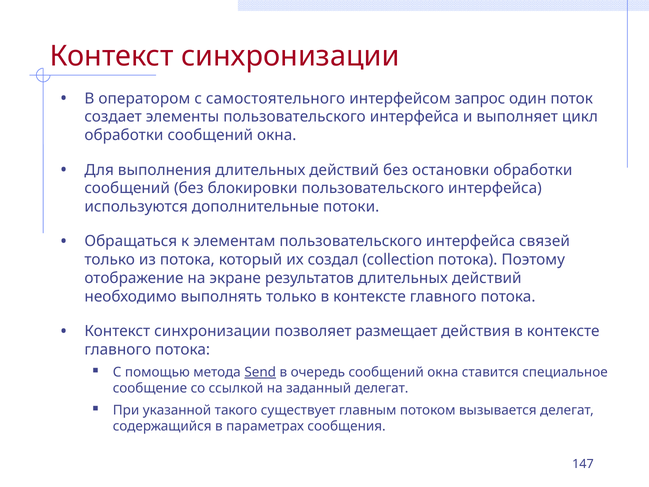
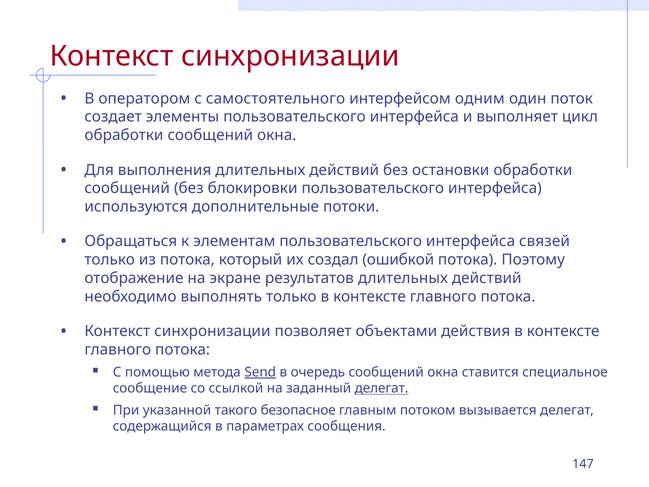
запрос: запрос -> одним (480, 98)
collection: collection -> ошибкой (398, 260)
размещает: размещает -> объектами (396, 331)
делегат underline: none -> present (382, 388)
существует: существует -> безопасное (298, 410)
